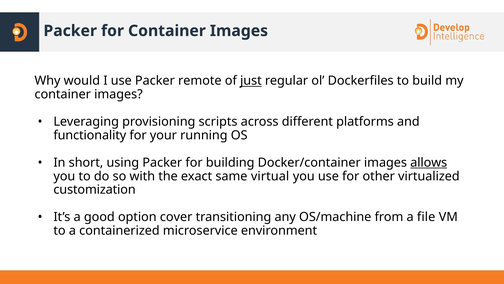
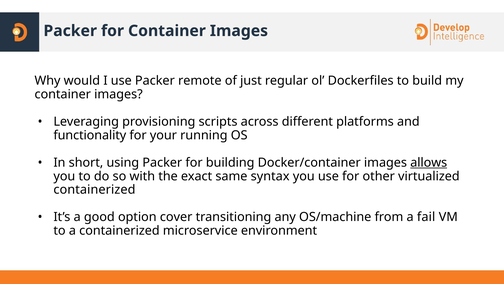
just underline: present -> none (251, 81)
virtual: virtual -> syntax (270, 176)
customization: customization -> containerized (94, 189)
file: file -> fail (426, 217)
